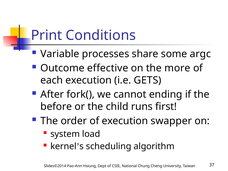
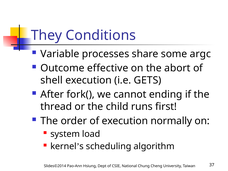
Print: Print -> They (47, 35)
more: more -> abort (177, 68)
each: each -> shell (52, 80)
before: before -> thread (56, 107)
swapper: swapper -> normally (171, 121)
